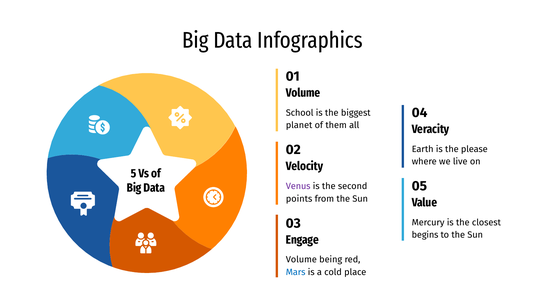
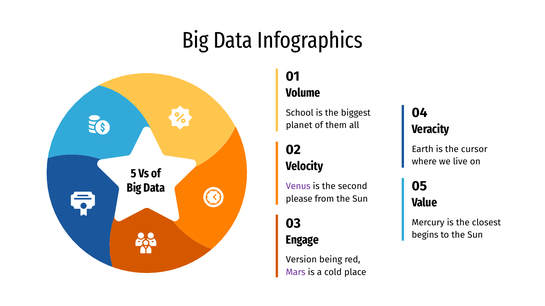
please: please -> cursor (474, 149)
points: points -> please (299, 199)
Volume: Volume -> Version (301, 260)
Mars colour: blue -> purple (296, 273)
